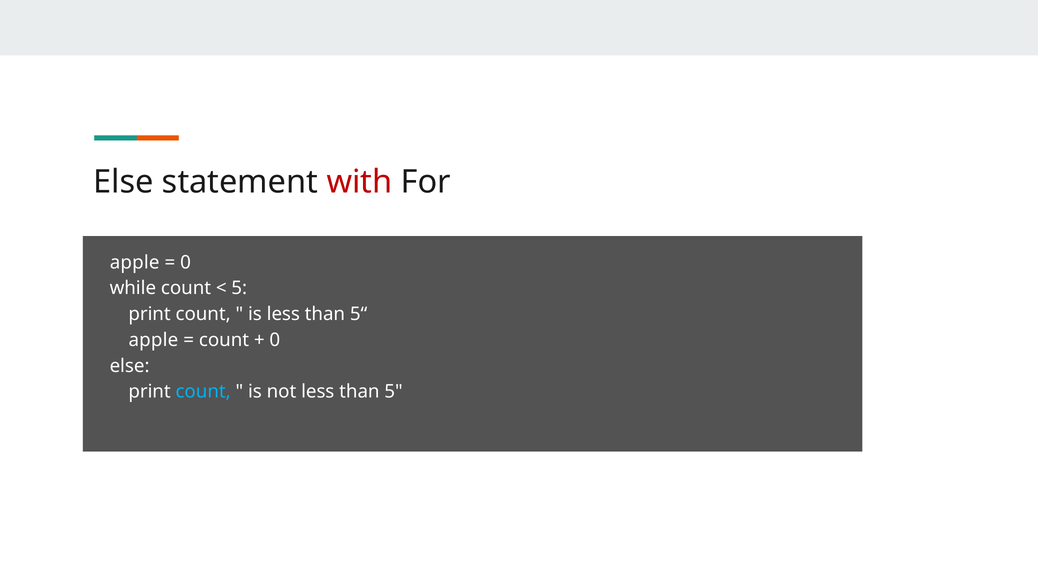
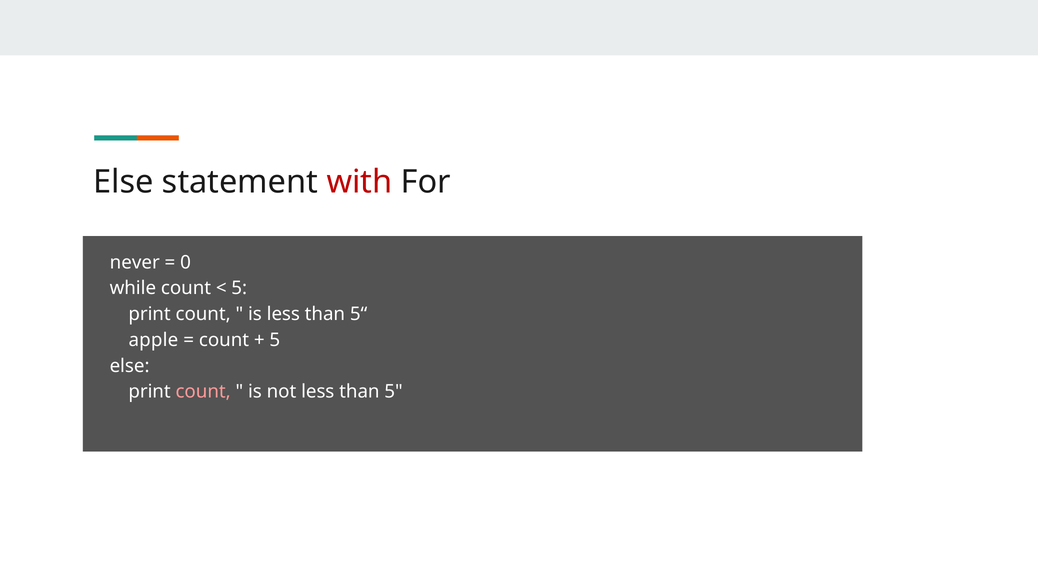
apple: apple -> never (135, 262)
0: 0 -> 5 (275, 340)
count colour: light blue -> pink (203, 392)
